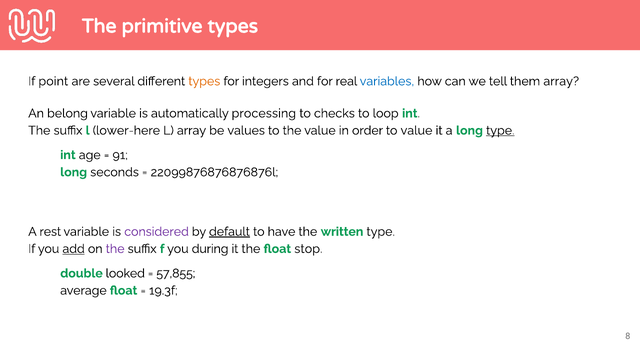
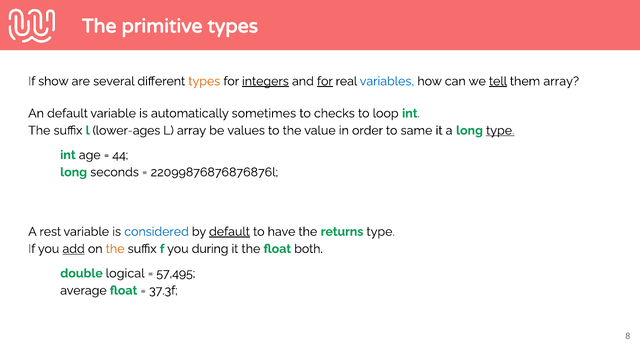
point: point -> show (53, 81)
integers underline: none -> present (265, 81)
for underline: none -> present (325, 81)
tell underline: none -> present (498, 81)
An belong: belong -> default (67, 113)
processing: processing -> sometimes (264, 113)
lower-here: lower-here -> lower-ages (126, 130)
to value: value -> same (416, 130)
91: 91 -> 44 (120, 155)
considered colour: purple -> blue (157, 232)
written: written -> returns (342, 232)
the colour: purple -> orange (115, 249)
stop: stop -> both (309, 249)
looked: looked -> logical (125, 273)
57,855: 57,855 -> 57,495 (176, 273)
19.3f: 19.3f -> 37.3f (163, 290)
